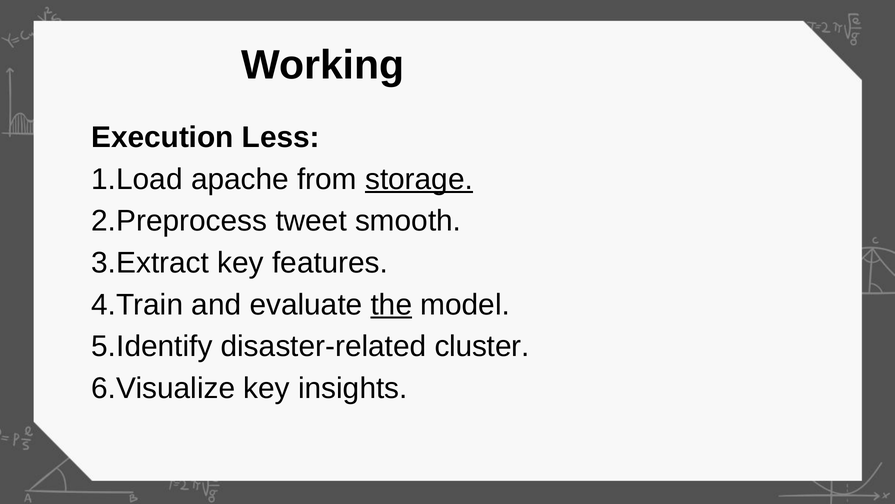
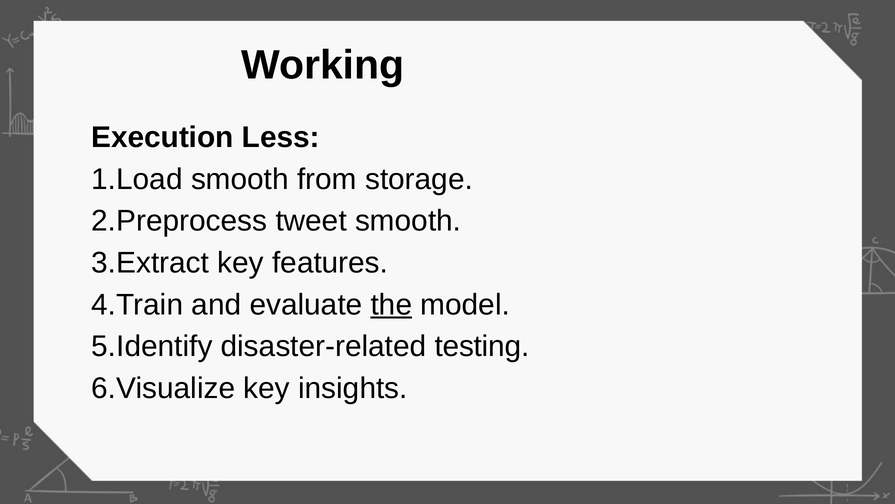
apache: apache -> smooth (240, 179)
storage underline: present -> none (419, 179)
cluster: cluster -> testing (482, 346)
